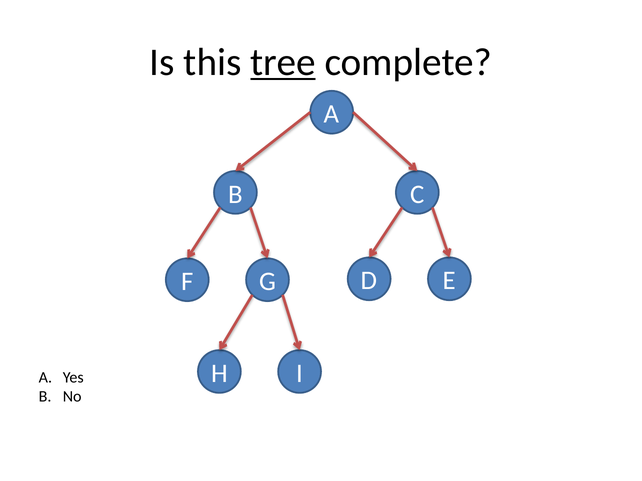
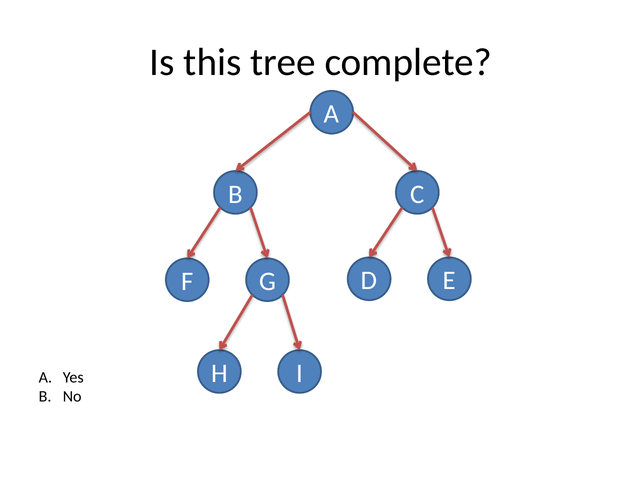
tree underline: present -> none (283, 62)
